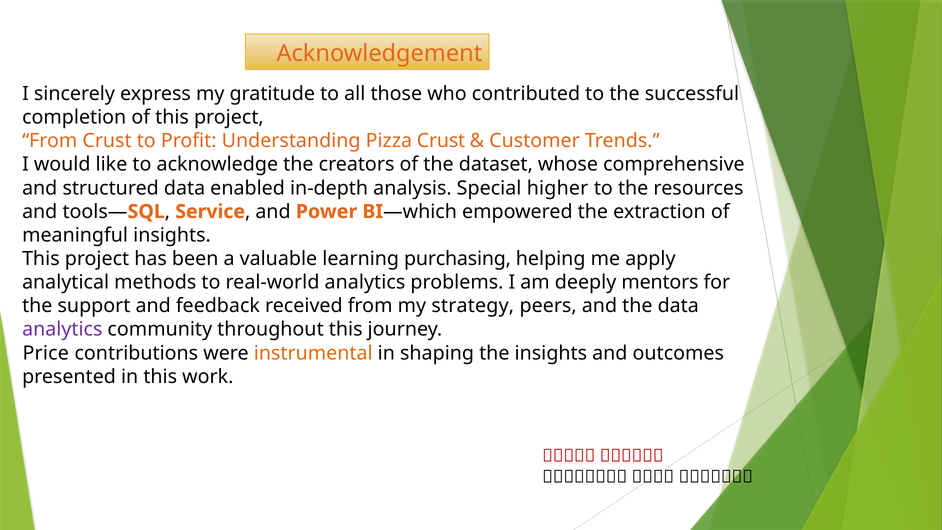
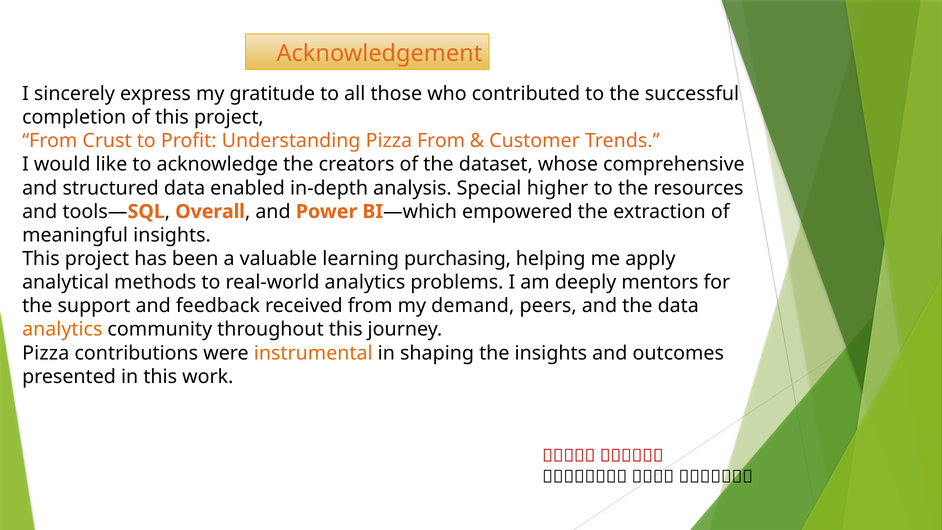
Pizza Crust: Crust -> From (441, 141)
Service: Service -> Overall (210, 212)
strategy: strategy -> demand (473, 306)
analytics colour: purple -> orange (62, 329)
Price: Price -> Pizza (46, 353)
